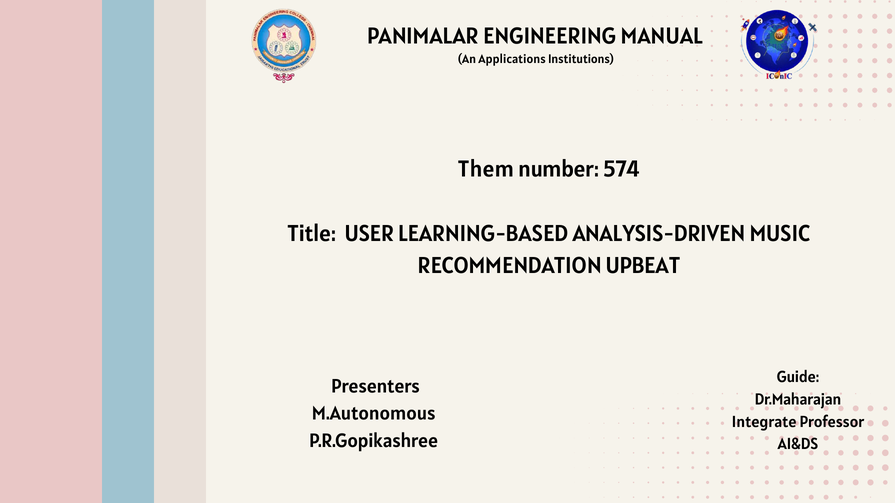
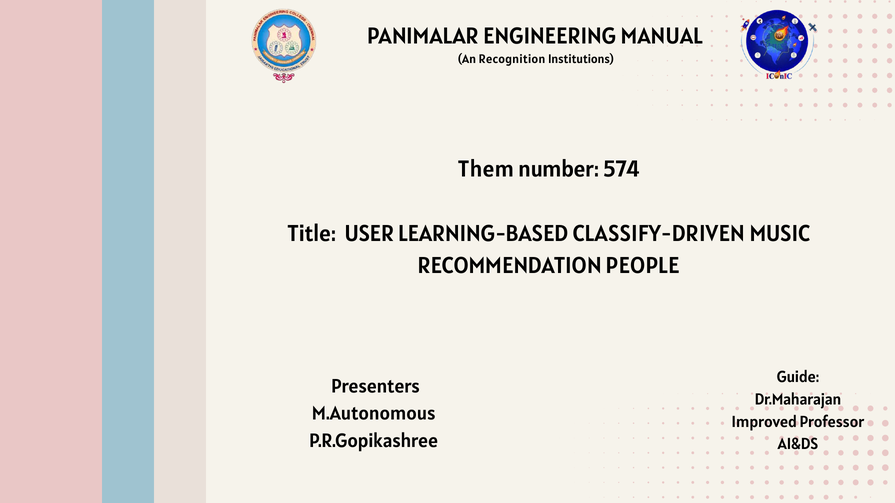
Applications: Applications -> Recognition (512, 59)
ANALYSIS-DRIVEN: ANALYSIS-DRIVEN -> CLASSIFY-DRIVEN (659, 234)
UPBEAT: UPBEAT -> PEOPLE (643, 266)
Integrate: Integrate -> Improved (764, 422)
